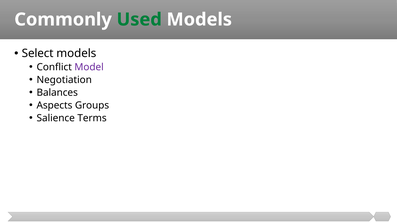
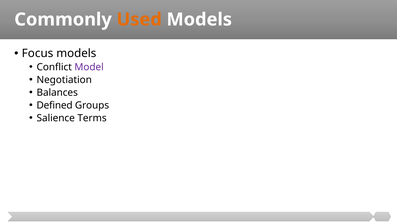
Used colour: green -> orange (139, 20)
Select: Select -> Focus (38, 53)
Aspects: Aspects -> Defined (55, 105)
